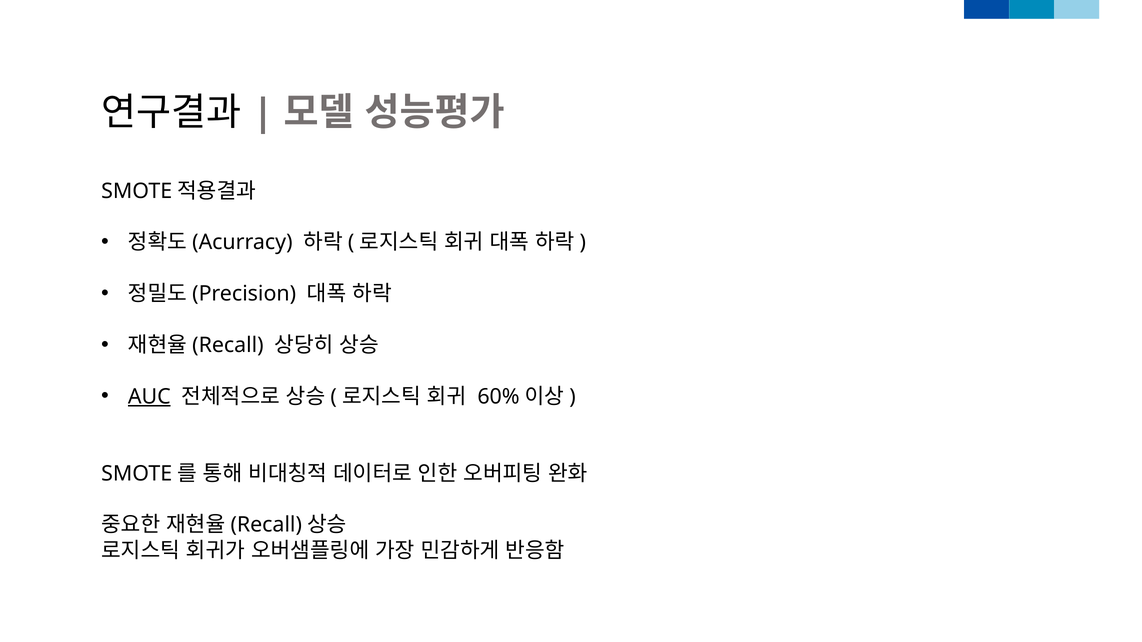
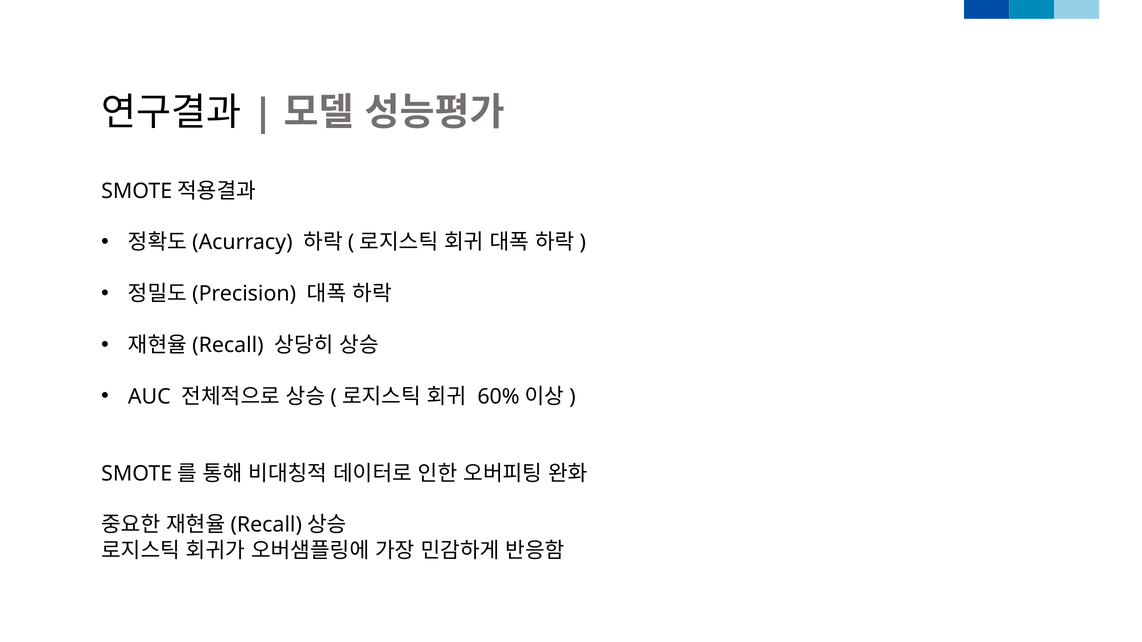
AUC underline: present -> none (149, 397)
